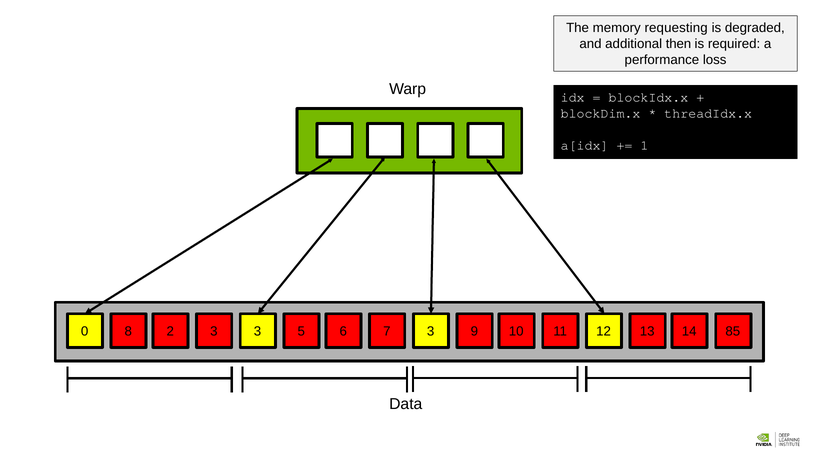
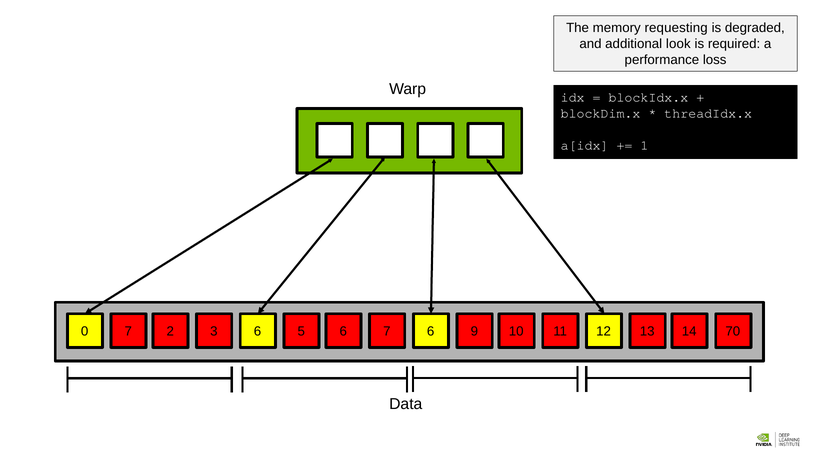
then: then -> look (678, 44)
0 8: 8 -> 7 (128, 331)
3 3: 3 -> 6 (258, 331)
7 3: 3 -> 6 (431, 331)
85: 85 -> 70 (733, 331)
